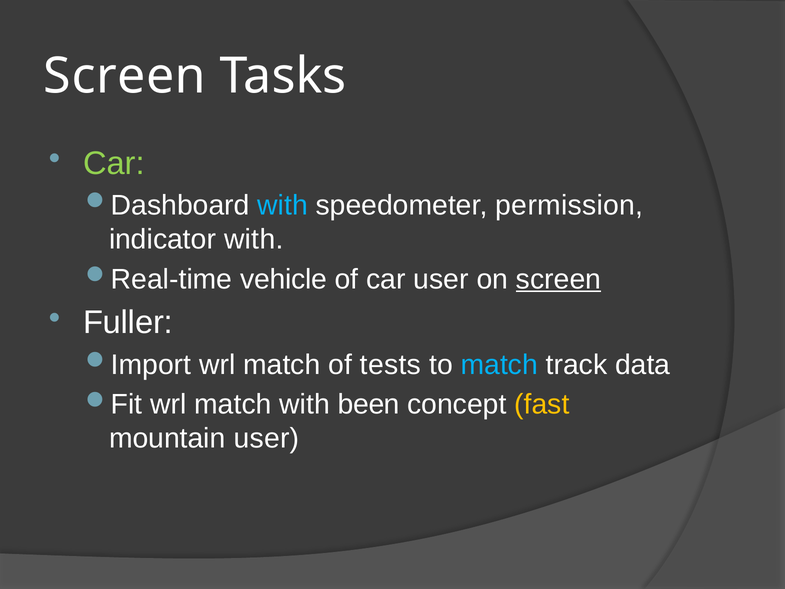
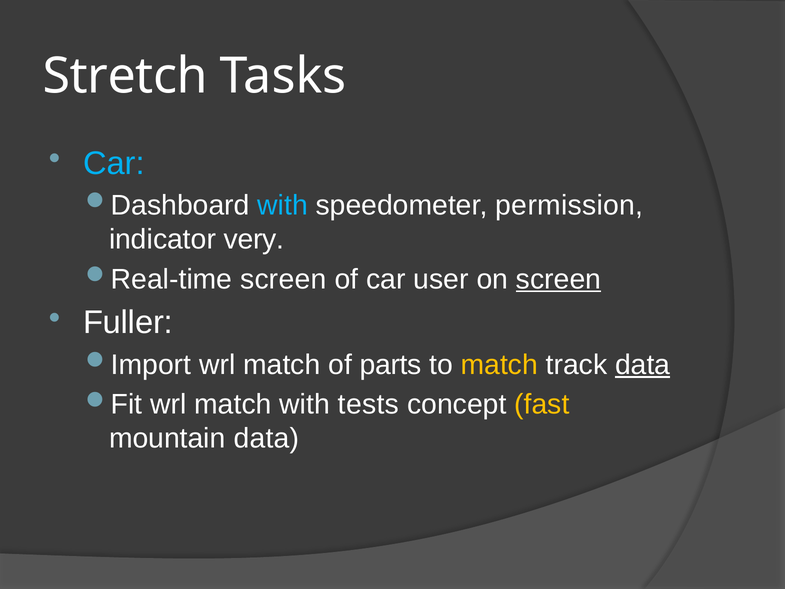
Screen: Screen -> Stretch (125, 76)
Car colour: light green -> light blue (114, 163)
indicator with: with -> very (254, 239)
vehicle: vehicle -> screen (283, 279)
tests: tests -> parts (391, 365)
match colour: light blue -> yellow (499, 365)
data underline: none -> present (643, 365)
been: been -> tests (368, 404)
mountain user: user -> data (266, 438)
